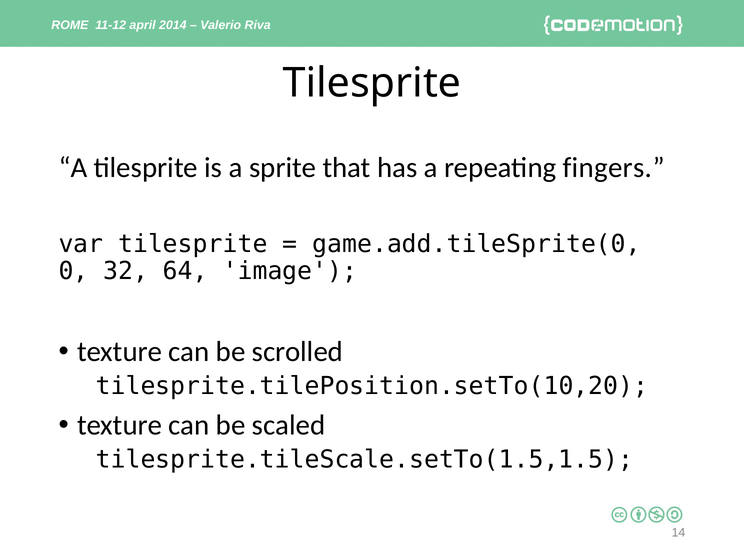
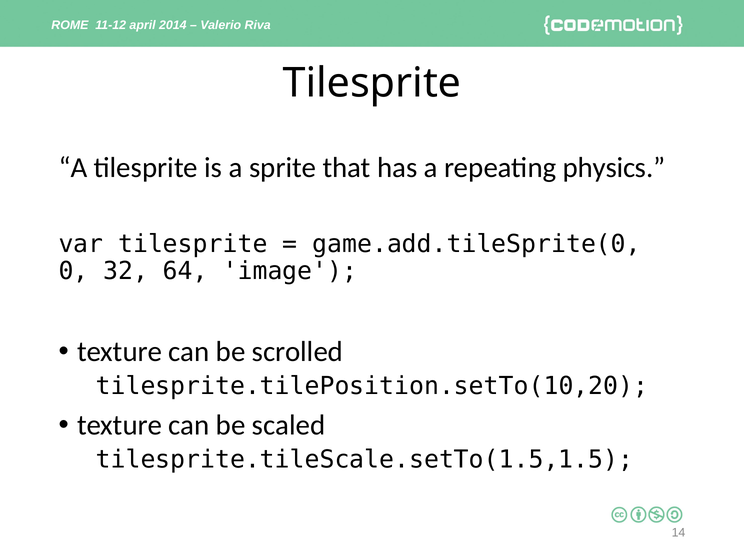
fingers: fingers -> physics (614, 168)
